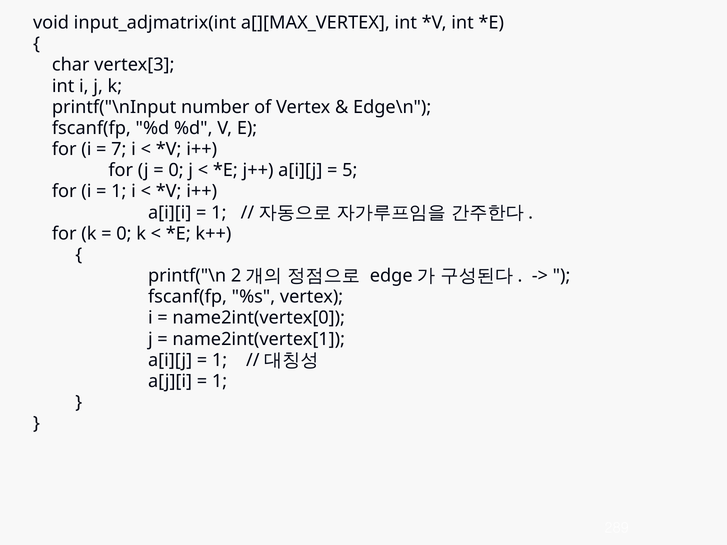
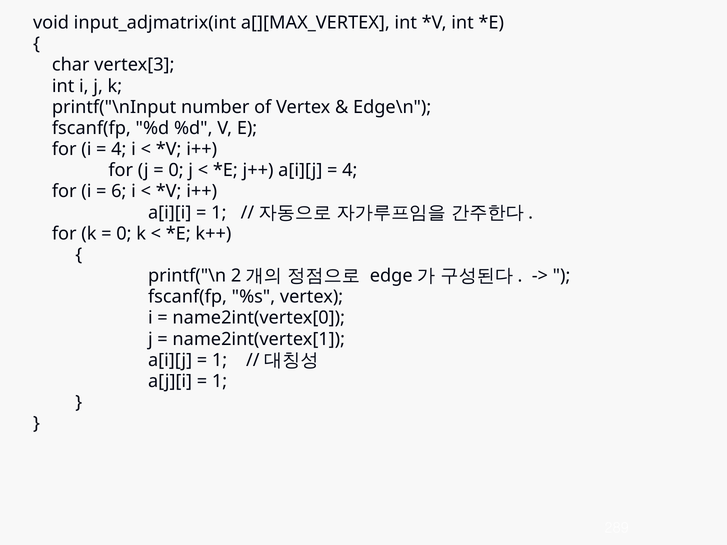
7: 7 -> 4 (119, 149)
5: 5 -> 4 (350, 170)
1: 1 -> 6 (119, 192)
